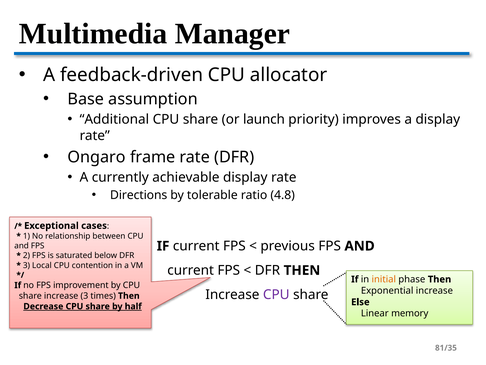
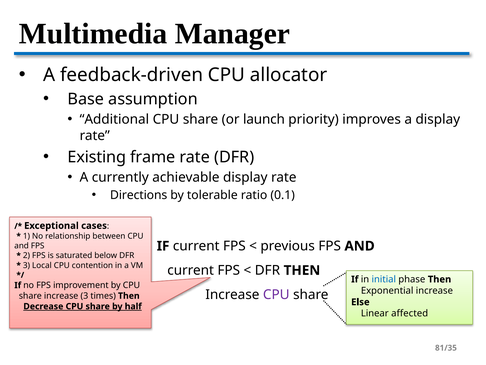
Ongaro: Ongaro -> Existing (97, 157)
4.8: 4.8 -> 0.1 (283, 195)
initial colour: orange -> blue (384, 279)
memory: memory -> affected (410, 313)
